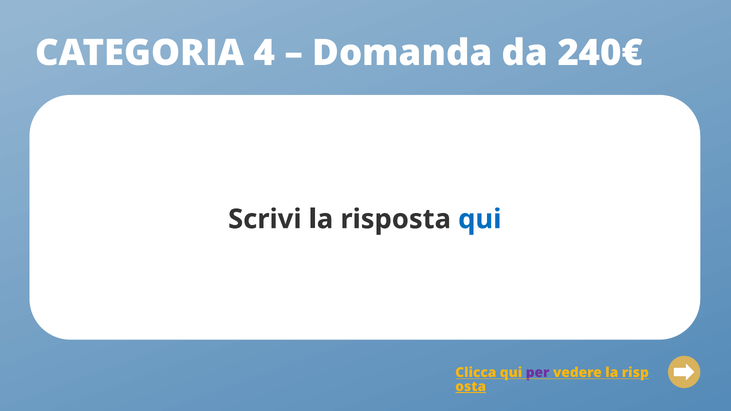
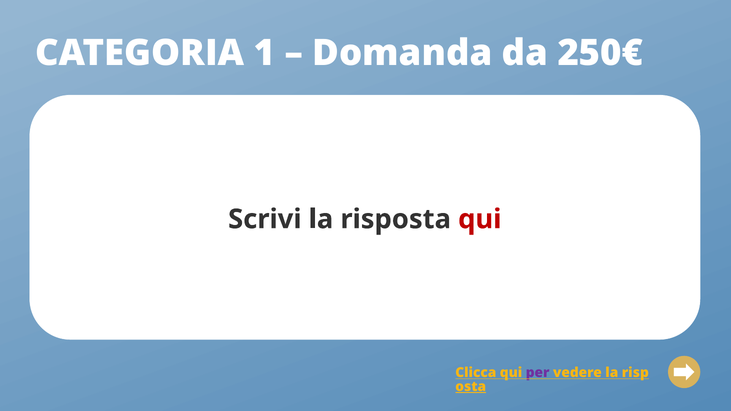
4: 4 -> 1 (265, 53)
240€: 240€ -> 250€ (600, 53)
qui colour: blue -> red (480, 219)
